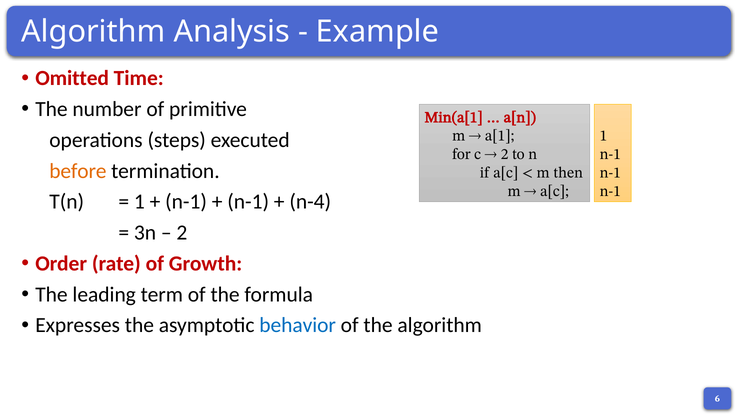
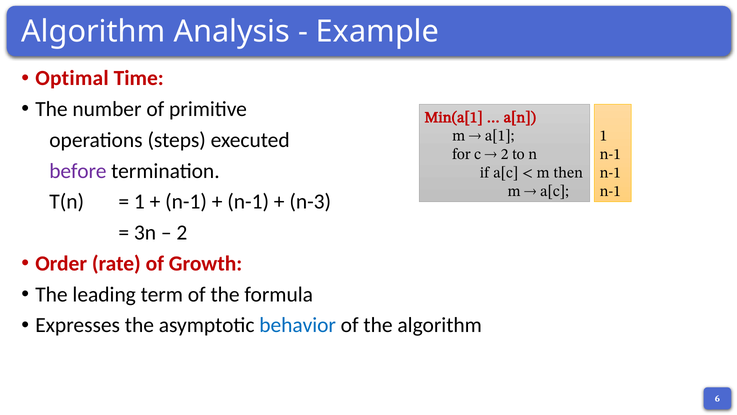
Omitted: Omitted -> Optimal (72, 78)
before colour: orange -> purple (78, 171)
n-4: n-4 -> n-3 (310, 202)
